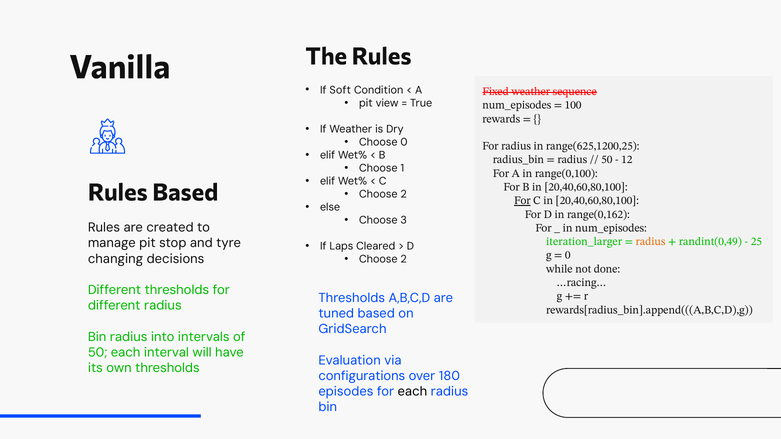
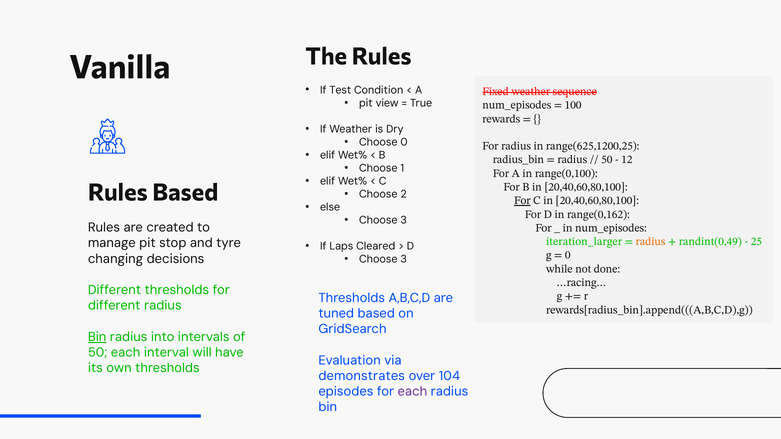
Soft: Soft -> Test (340, 90)
2: 2 -> 3 (404, 260)
Bin underline: none -> present (97, 337)
configurations: configurations -> demonstrates (362, 376)
180: 180 -> 104 (449, 376)
each colour: black -> purple (412, 392)
